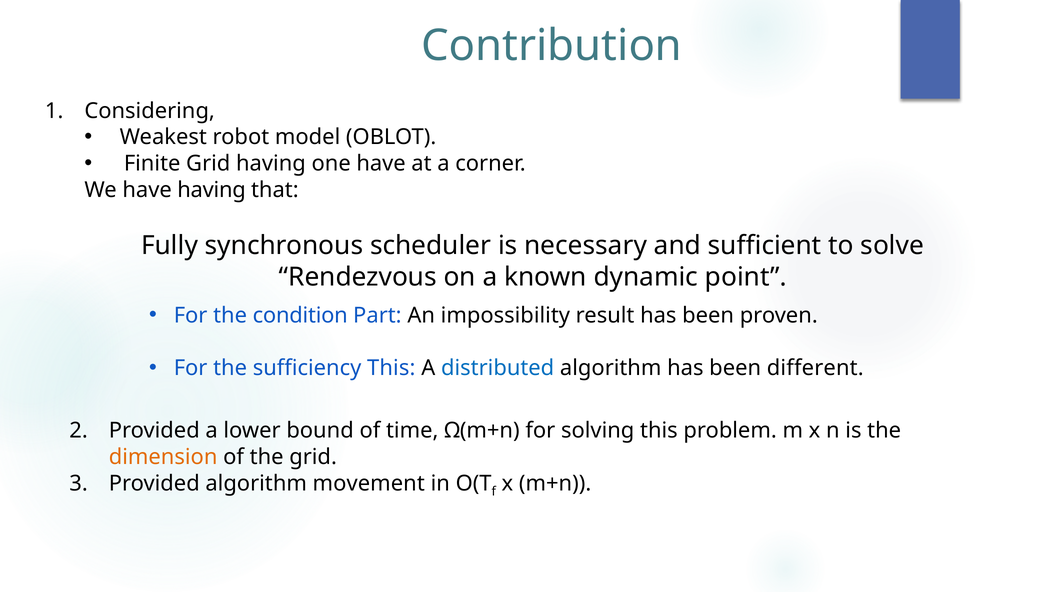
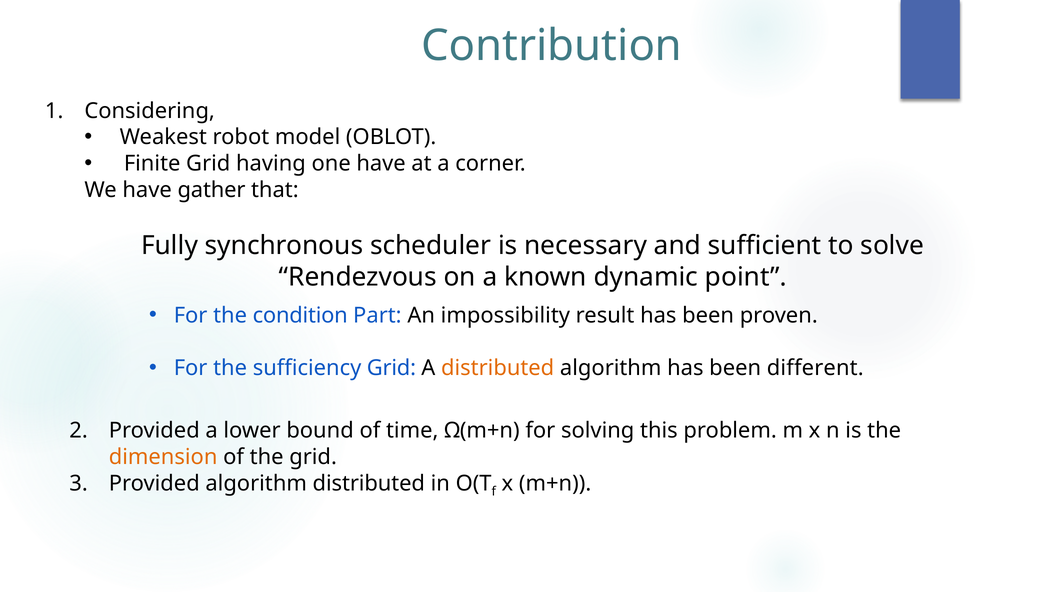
have having: having -> gather (212, 190)
sufficiency This: This -> Grid (391, 368)
distributed colour: blue -> orange (498, 368)
algorithm movement: movement -> distributed (369, 483)
